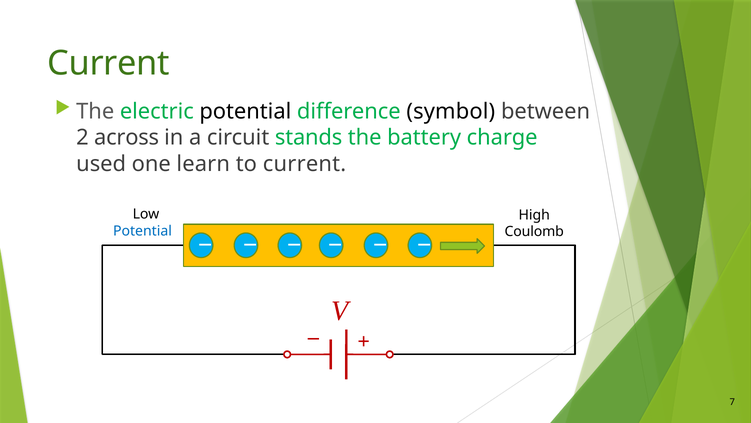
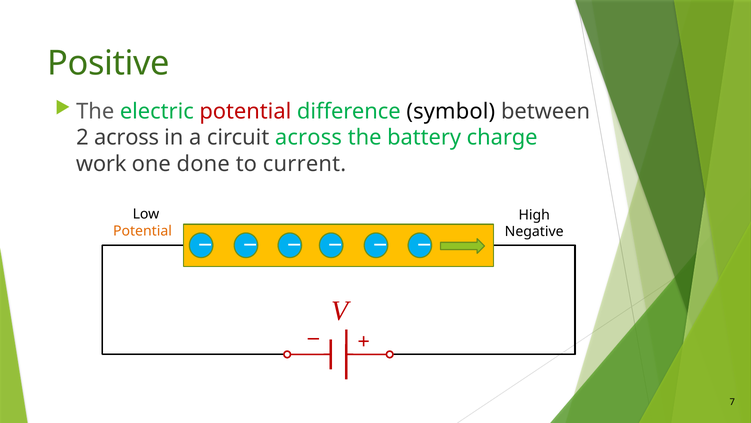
Current: Current -> Positive (108, 63)
potential colour: black -> red (245, 111)
circuit stands: stands -> across (308, 137)
used: used -> work (101, 164)
learn: learn -> done (203, 164)
Potential colour: blue -> orange (142, 231)
Coulomb: Coulomb -> Negative (534, 232)
